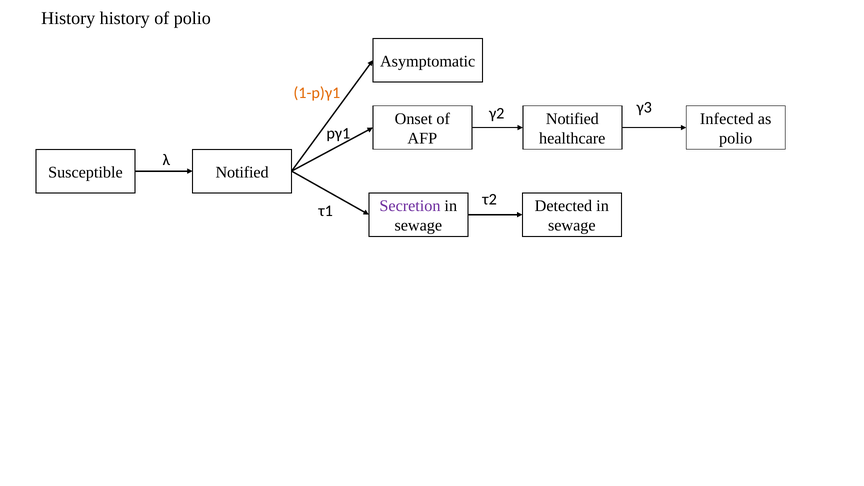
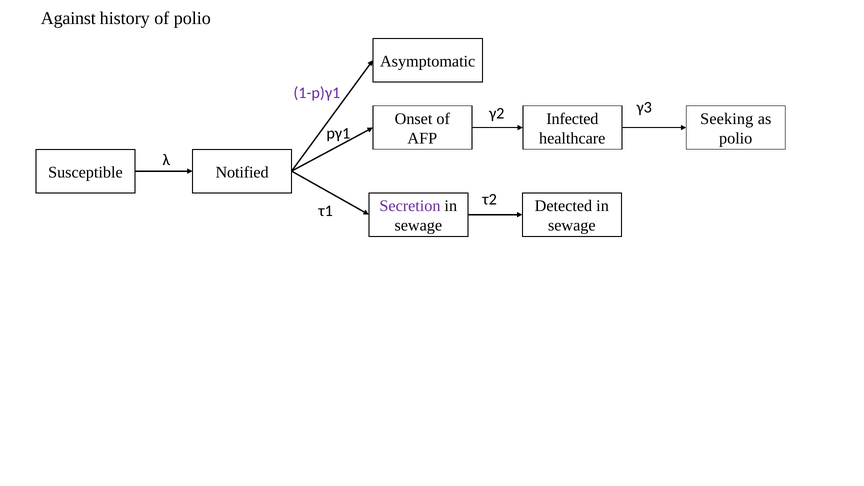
History: History -> Against (68, 18)
1-p)γ1 colour: orange -> purple (317, 93)
Notified: Notified -> Infected (572, 119)
Infected: Infected -> Seeking (727, 119)
